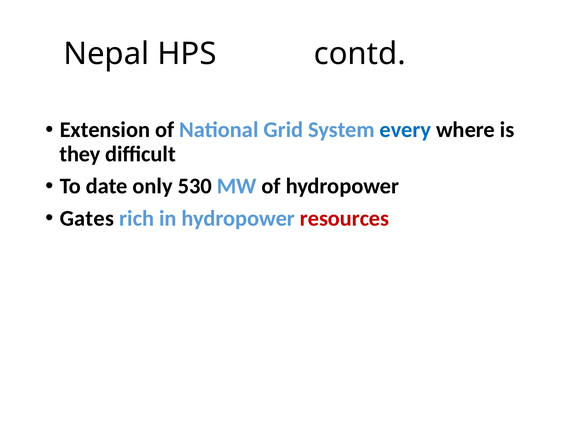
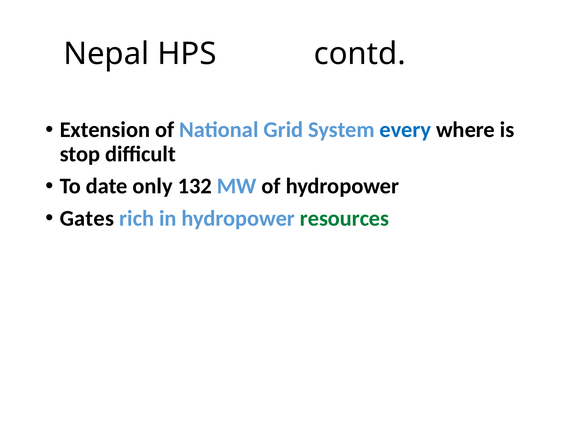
they: they -> stop (80, 154)
530: 530 -> 132 (195, 186)
resources colour: red -> green (345, 218)
